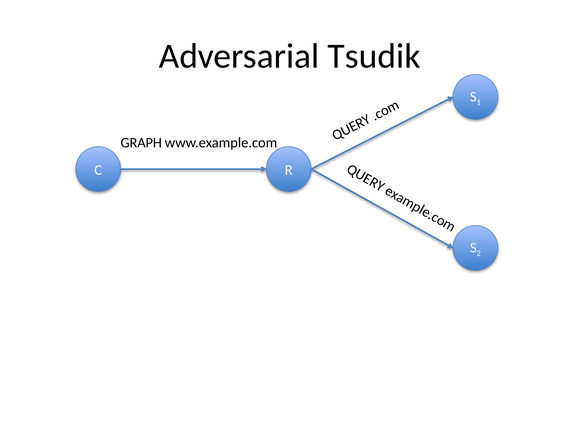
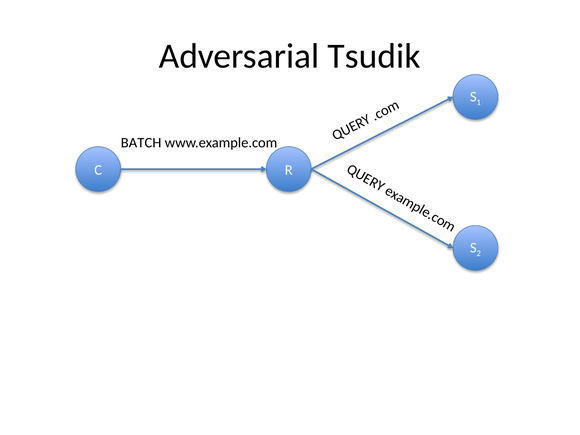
GRAPH: GRAPH -> BATCH (141, 143)
